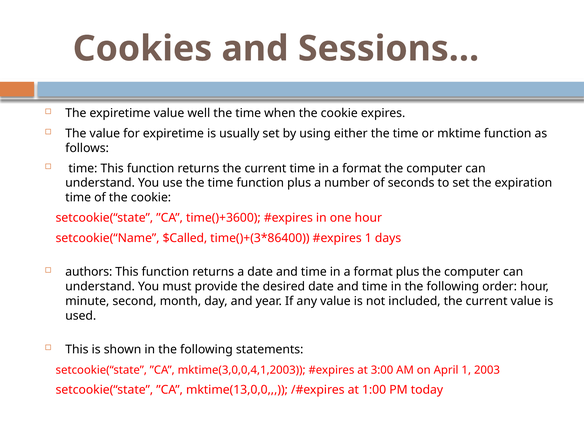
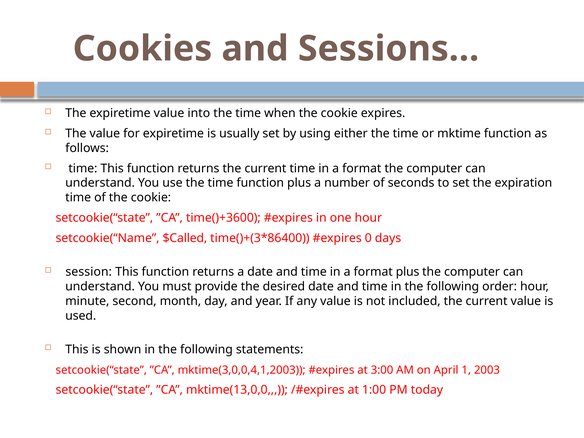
well: well -> into (199, 113)
1: 1 -> 0 (368, 238)
authors: authors -> session (89, 272)
